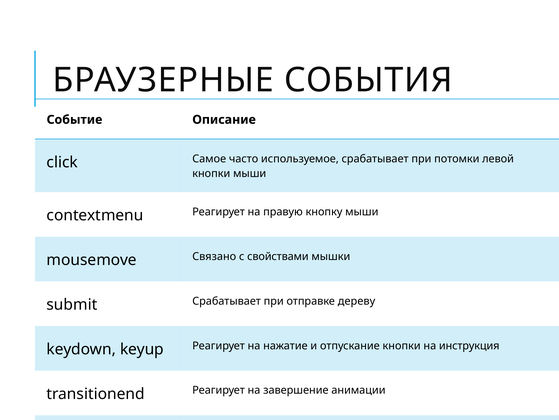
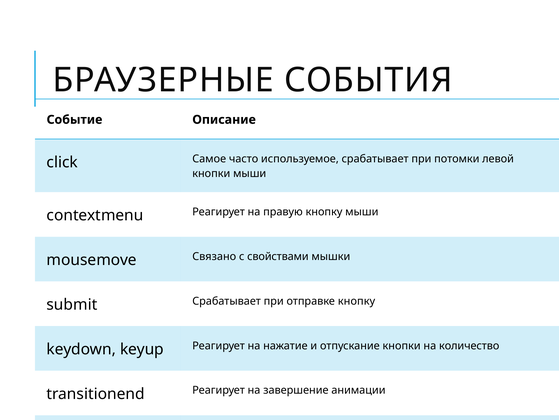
отправке дереву: дереву -> кнопку (357, 301)
инструкция: инструкция -> количество (469, 345)
